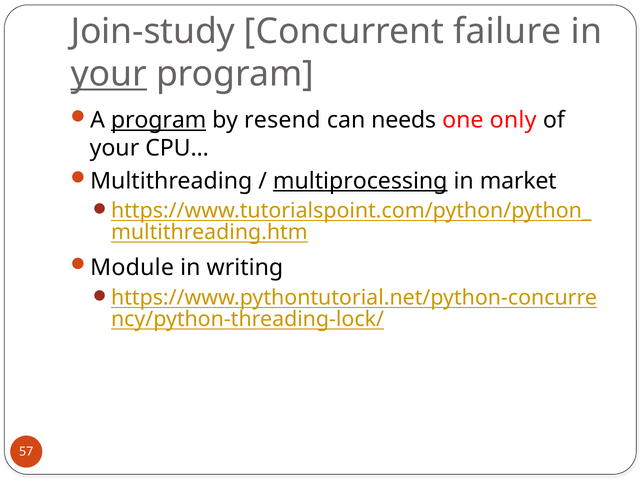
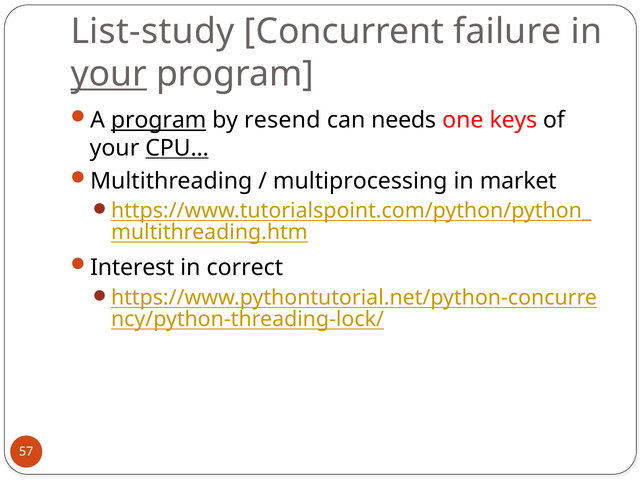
Join-study: Join-study -> List-study (152, 31)
only: only -> keys (513, 120)
CPU… underline: none -> present (177, 148)
multiprocessing underline: present -> none (360, 181)
Module: Module -> Interest (132, 268)
writing: writing -> correct (245, 268)
